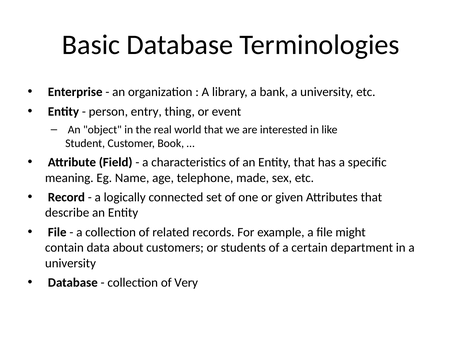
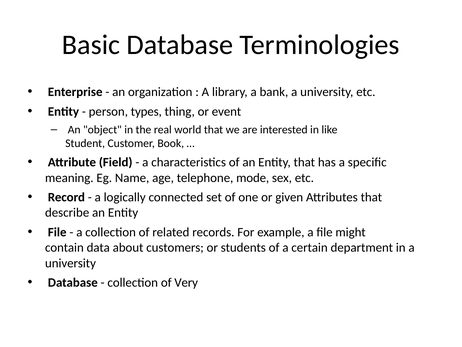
entry: entry -> types (146, 111)
made: made -> mode (253, 178)
